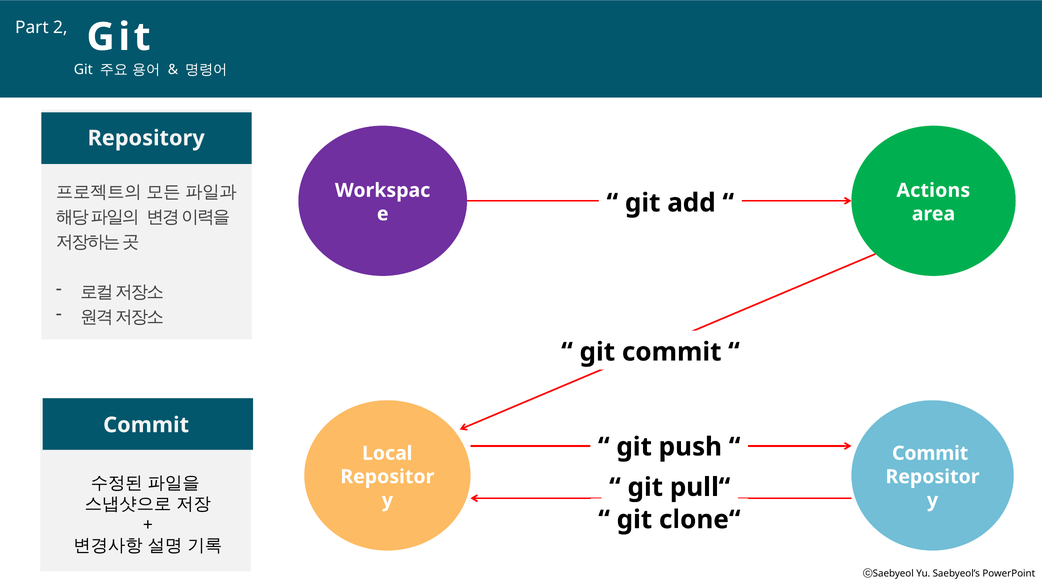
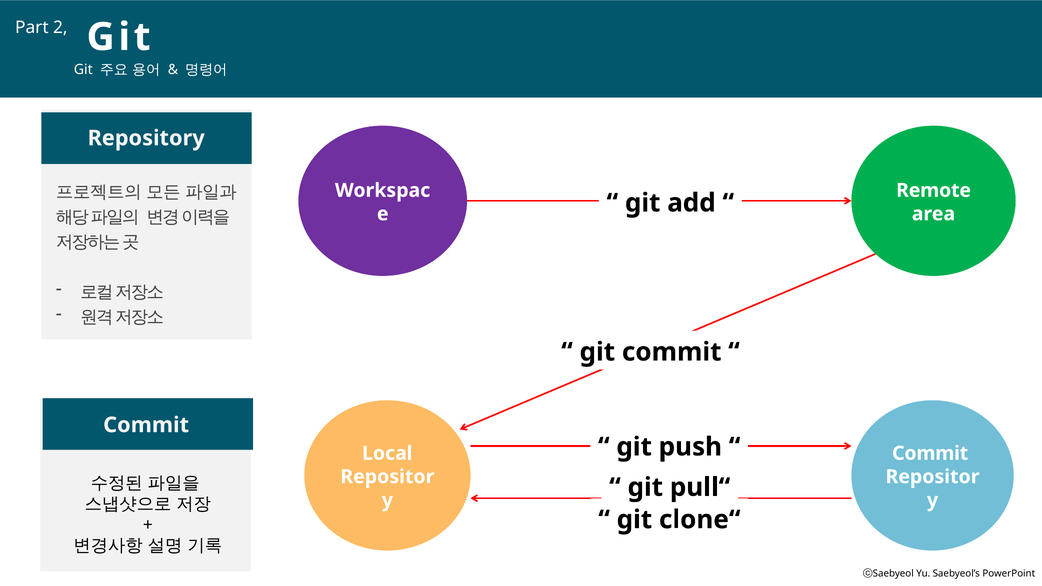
Actions: Actions -> Remote (934, 190)
